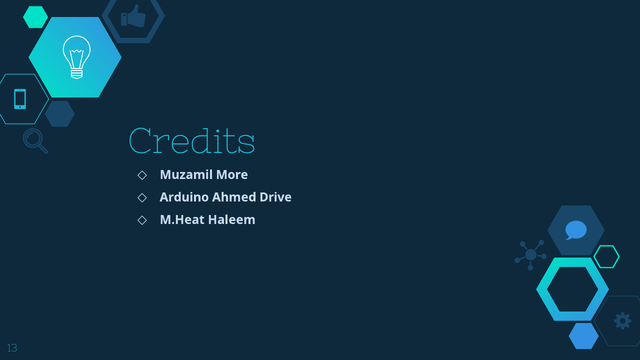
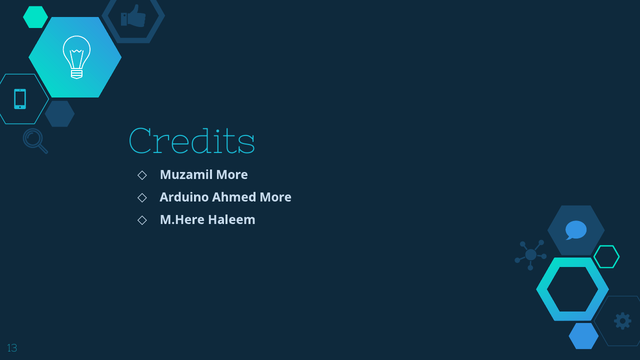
Ahmed Drive: Drive -> More (276, 197)
M.Heat: M.Heat -> M.Here (182, 220)
